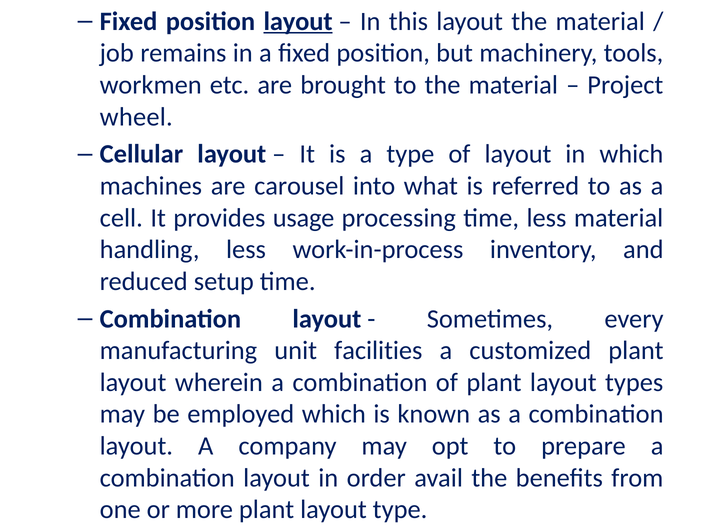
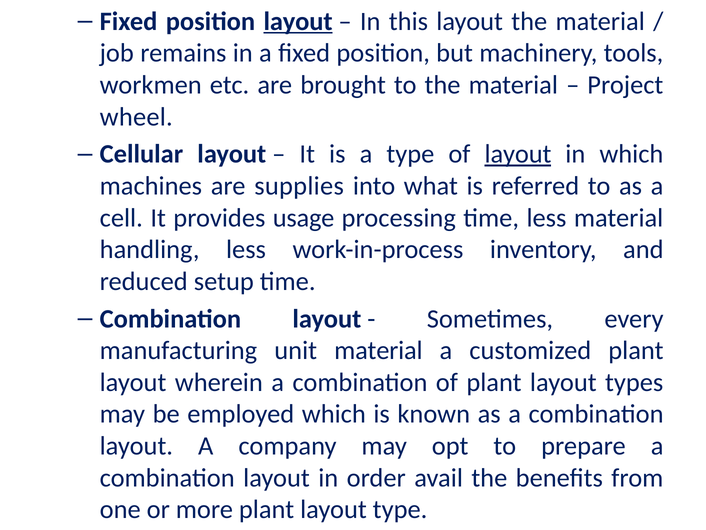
layout underline: none -> present (518, 154)
carousel: carousel -> supplies (299, 186)
unit facilities: facilities -> material (378, 350)
